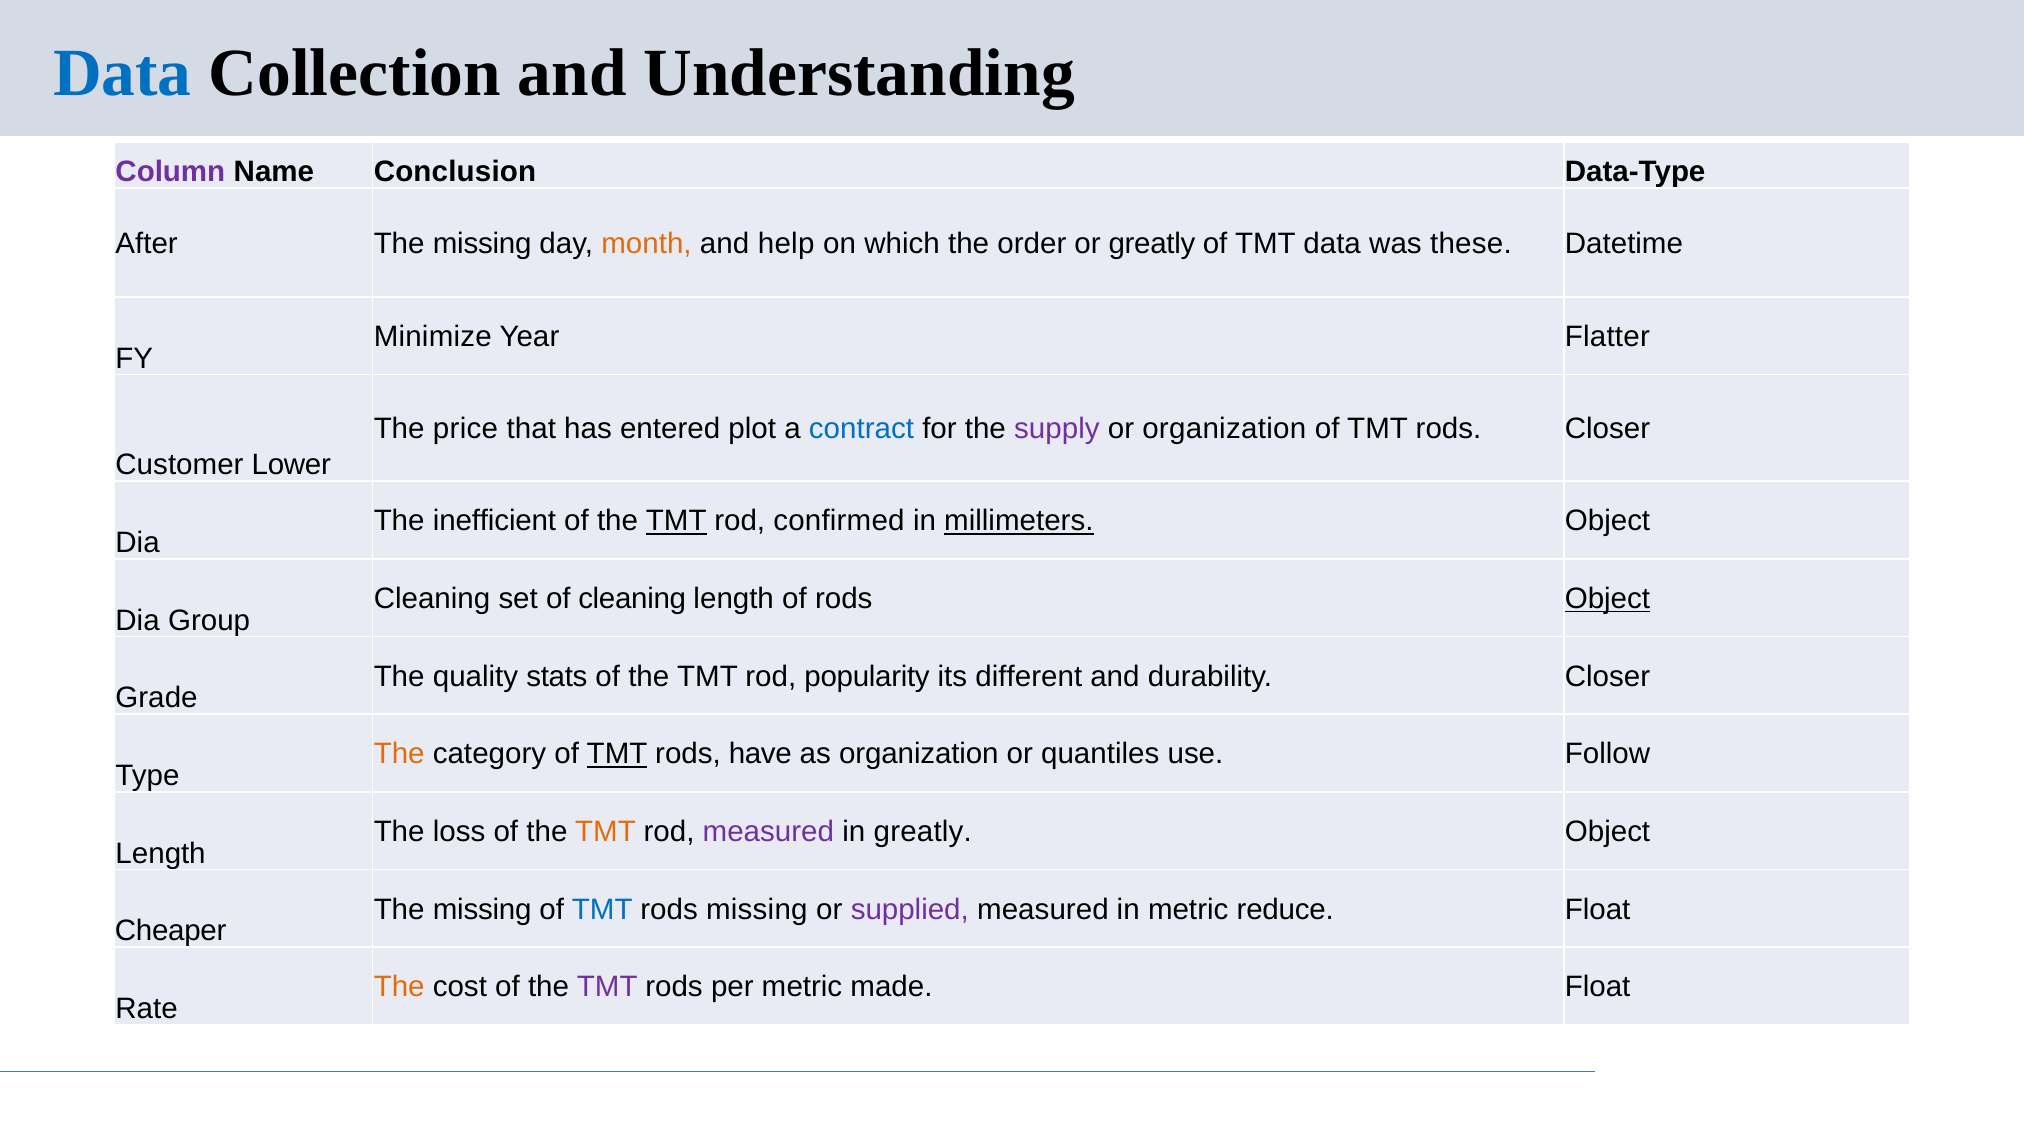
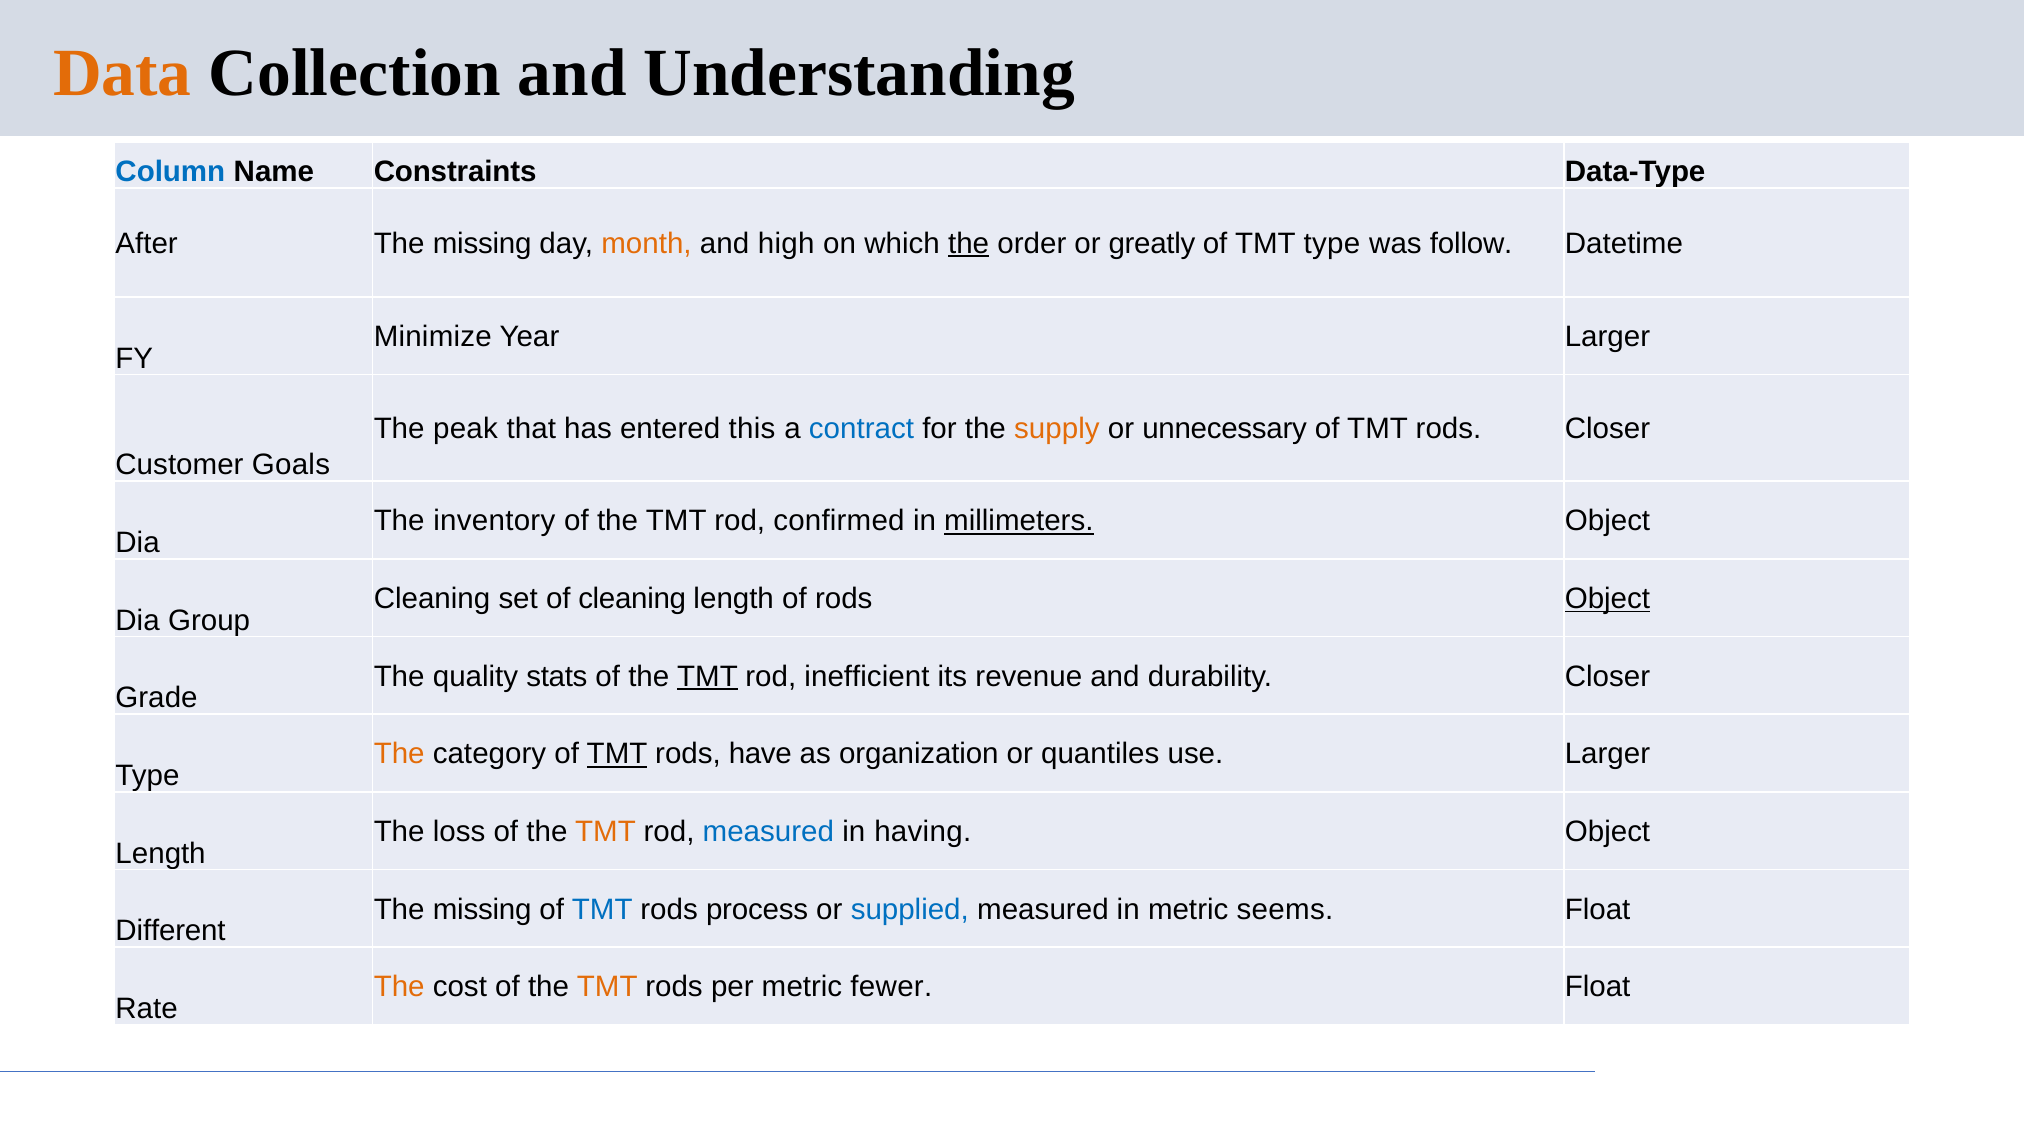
Data colour: blue -> orange (122, 74)
Column colour: purple -> blue (170, 172)
Conclusion: Conclusion -> Constraints (455, 172)
help: help -> high (786, 244)
the underline: none -> present (969, 244)
TMT data: data -> type (1332, 244)
these: these -> follow (1471, 244)
Year Flatter: Flatter -> Larger (1607, 337)
price: price -> peak (466, 429)
plot: plot -> this (752, 429)
supply colour: purple -> orange (1057, 429)
or organization: organization -> unnecessary (1225, 429)
Lower: Lower -> Goals (291, 465)
inefficient: inefficient -> inventory (494, 521)
TMT underline: present -> none (676, 521)
TMT underline: none -> present (707, 677)
popularity: popularity -> inefficient (867, 677)
different: different -> revenue (1029, 677)
use Follow: Follow -> Larger (1607, 754)
measured colour: purple -> blue (768, 832)
in greatly: greatly -> having (923, 832)
rods missing: missing -> process (757, 910)
supplied colour: purple -> blue (910, 910)
reduce: reduce -> seems (1285, 910)
Cheaper: Cheaper -> Different (171, 931)
TMT colour: purple -> orange (607, 987)
made: made -> fewer (891, 987)
